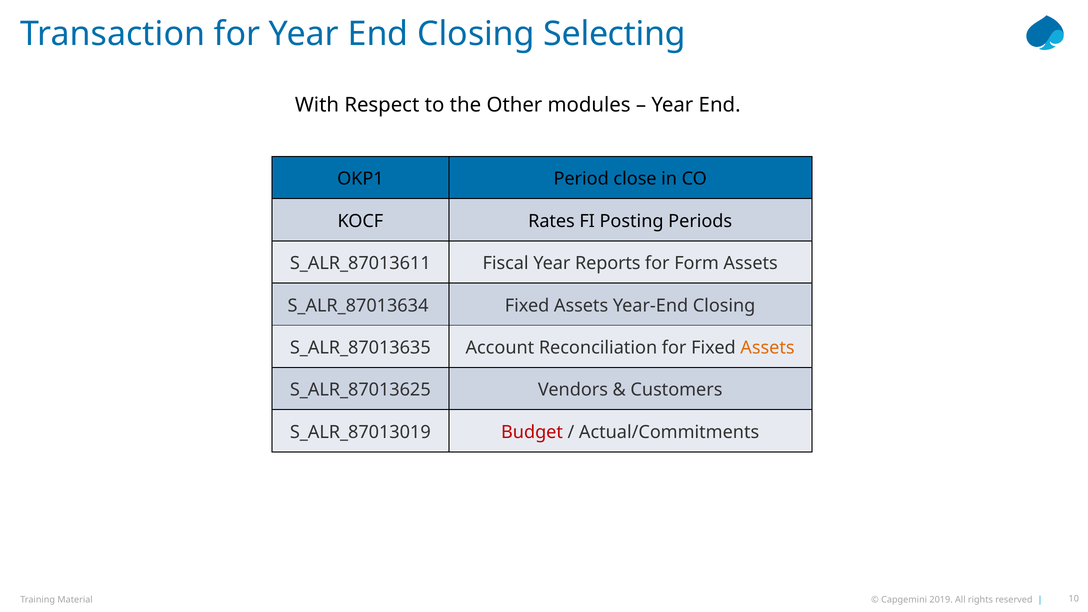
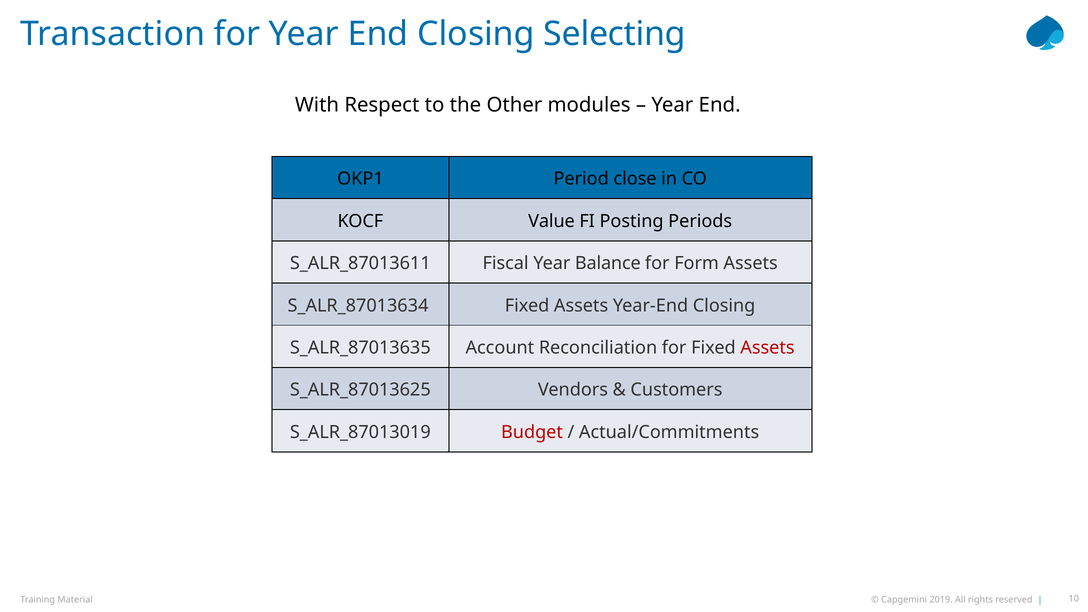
Rates: Rates -> Value (552, 221)
Reports: Reports -> Balance (608, 263)
Assets colour: orange -> red (767, 348)
